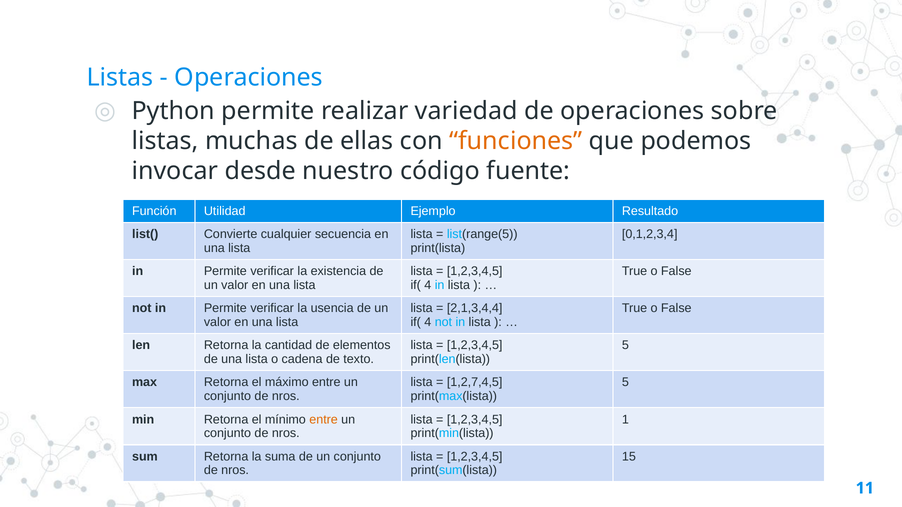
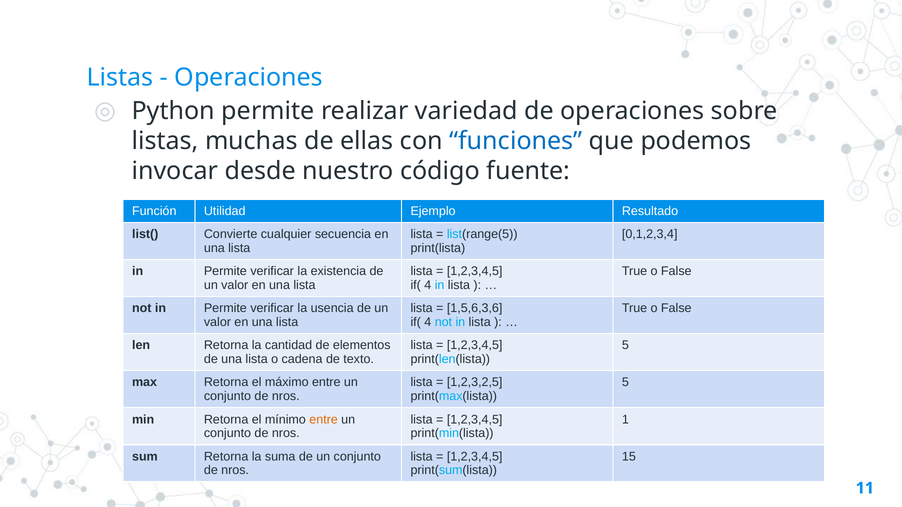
funciones colour: orange -> blue (516, 141)
2,1,3,4,4: 2,1,3,4,4 -> 1,5,6,3,6 (475, 309)
1,2,7,4,5: 1,2,7,4,5 -> 1,2,3,2,5 (475, 383)
